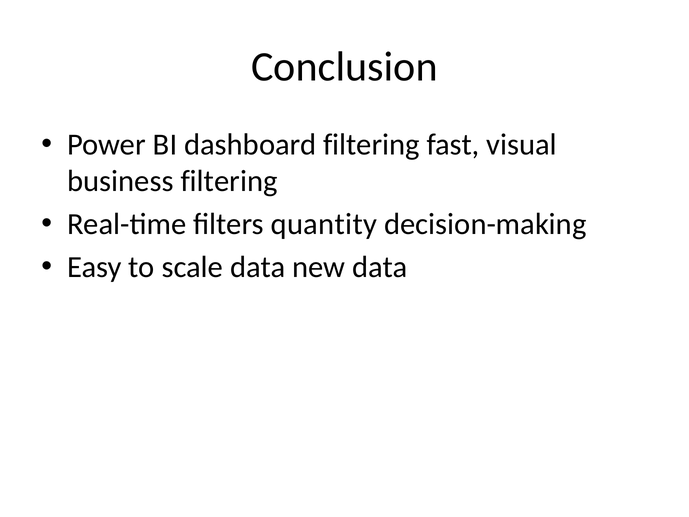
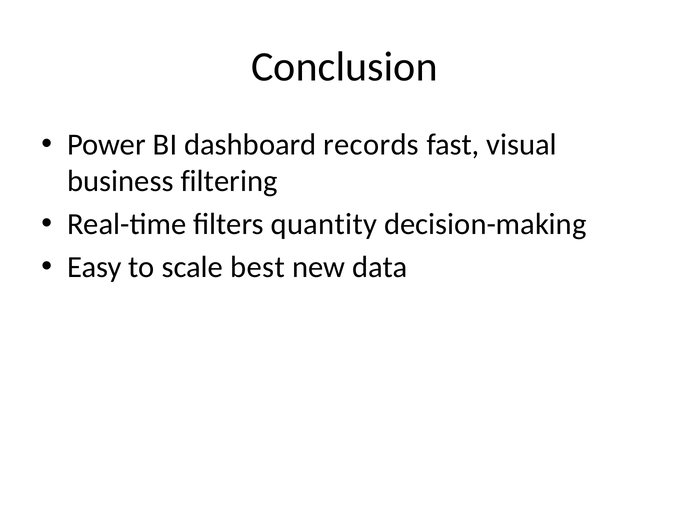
dashboard filtering: filtering -> records (371, 145)
scale data: data -> best (258, 267)
